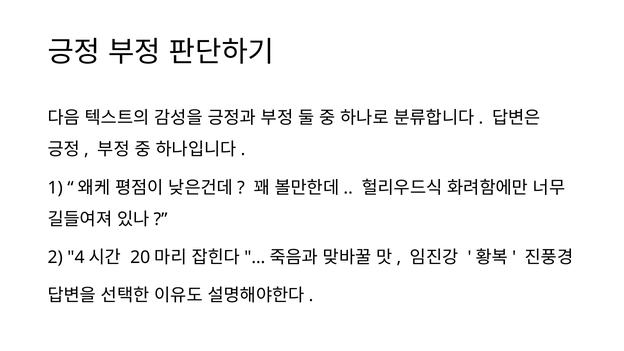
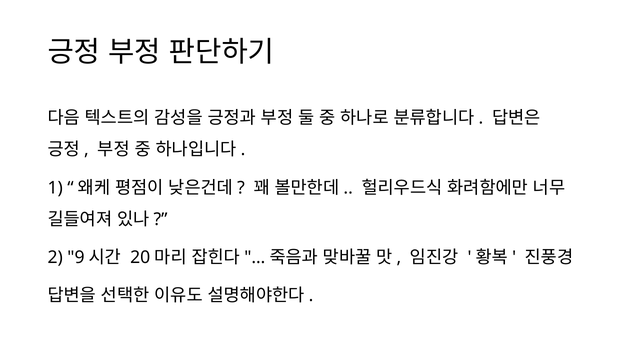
4: 4 -> 9 (76, 258)
